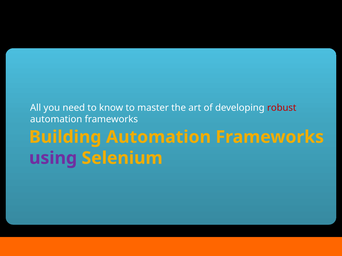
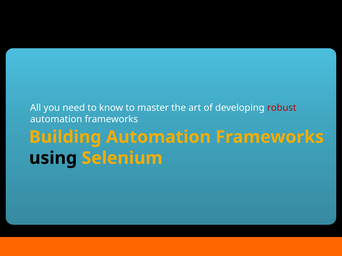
using colour: purple -> black (53, 158)
